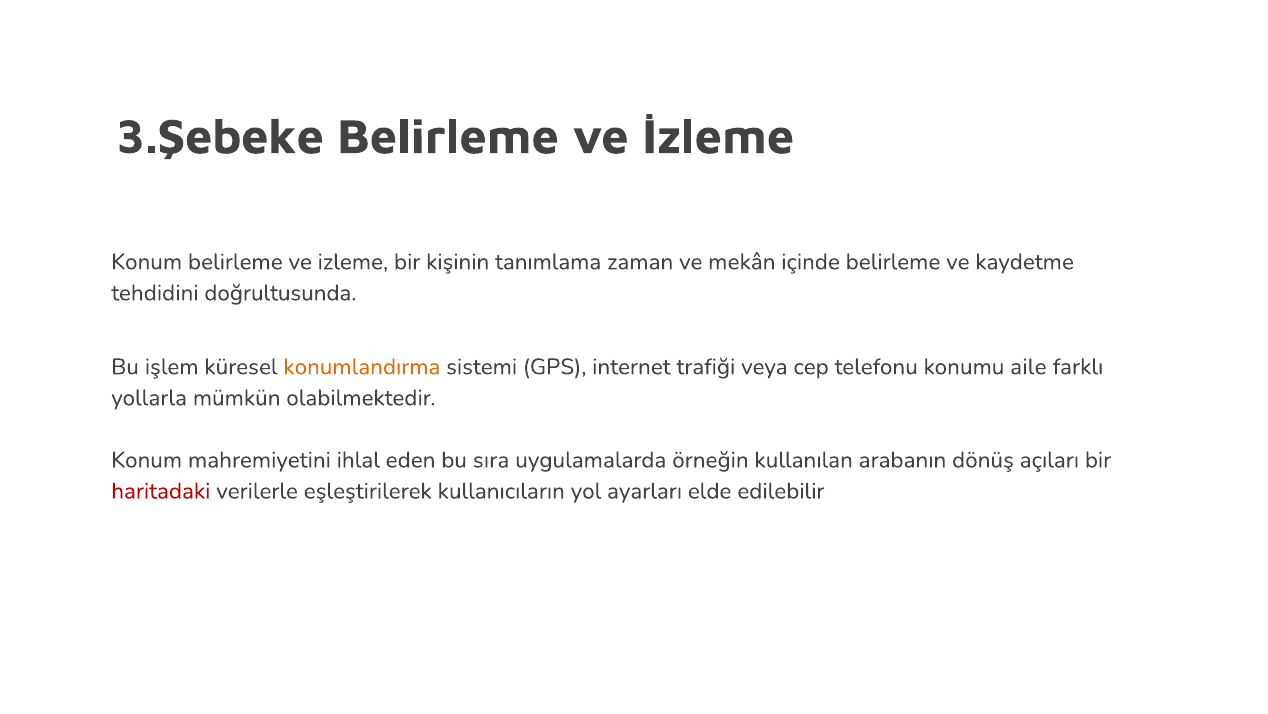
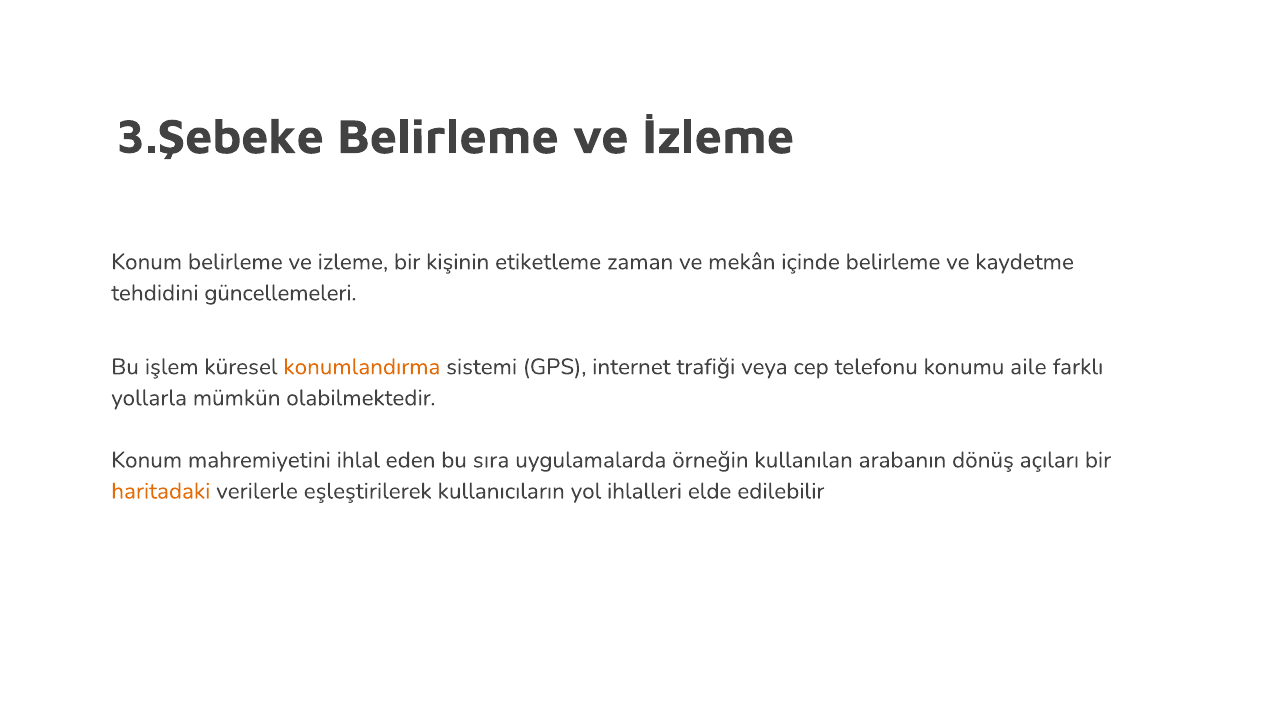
tanımlama: tanımlama -> etiketleme (548, 262)
doğrultusunda: doğrultusunda -> güncellemeleri (280, 293)
haritadaki colour: red -> orange (161, 491)
ayarları: ayarları -> ihlalleri (645, 491)
